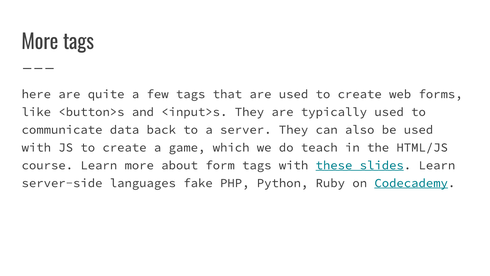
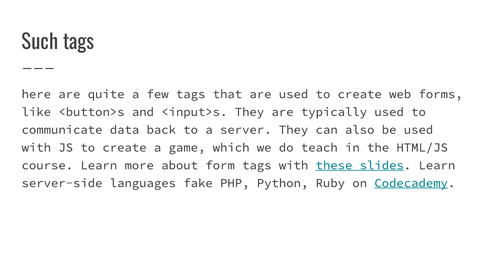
More: More -> Such (40, 42)
